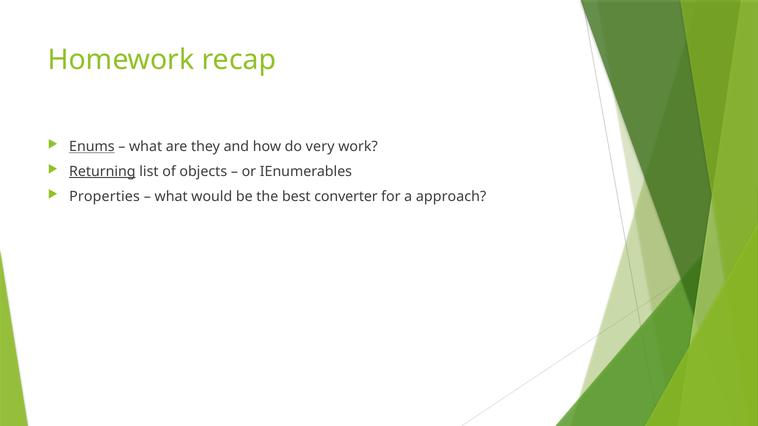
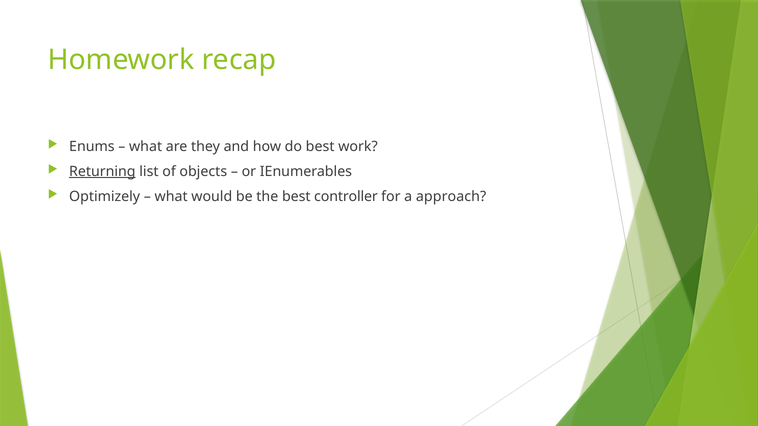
Enums underline: present -> none (92, 147)
do very: very -> best (320, 147)
Properties: Properties -> Optimizely (105, 197)
converter: converter -> controller (346, 197)
